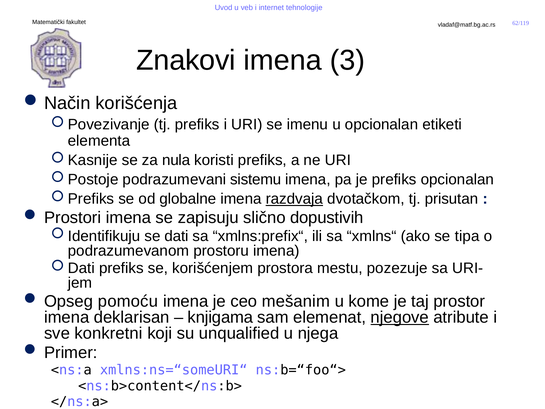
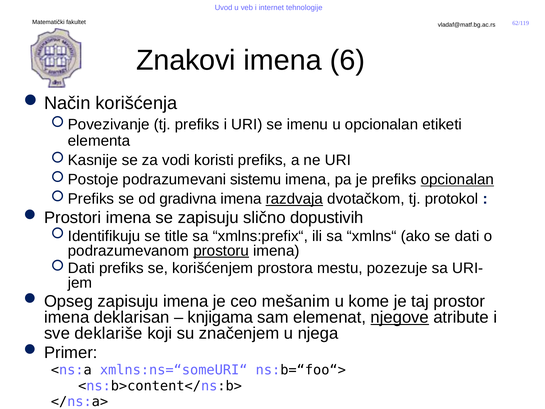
3: 3 -> 6 (347, 60)
nula: nula -> vodi (176, 160)
opcionalan underline: none -> present (457, 179)
globalne: globalne -> gradivna (188, 199)
prisutan: prisutan -> protokol (452, 199)
dati: dati -> title (176, 236)
tipa: tipa -> dati (467, 236)
prostoru underline: none -> present (221, 251)
pomoću: pomoću -> zapisuju (128, 301)
konkretni: konkretni -> deklariše (109, 333)
unqualified: unqualified -> značenjem (239, 333)
